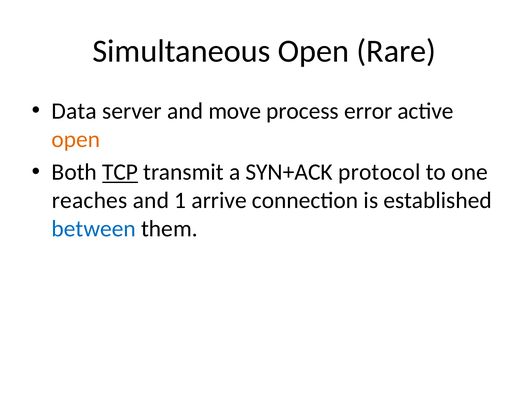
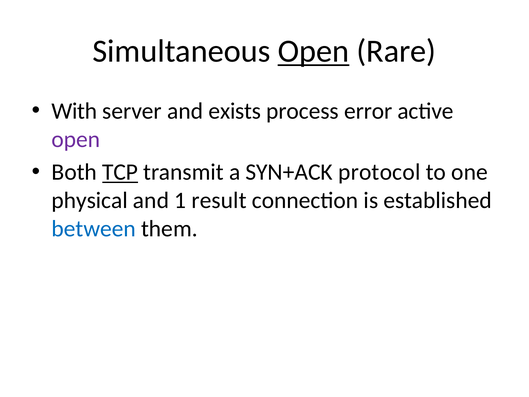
Open underline: none -> present (313, 51)
Data: Data -> With (74, 111)
move: move -> exists (235, 111)
open colour: orange -> purple (76, 139)
reaches: reaches -> physical (90, 200)
arrive: arrive -> result (219, 200)
